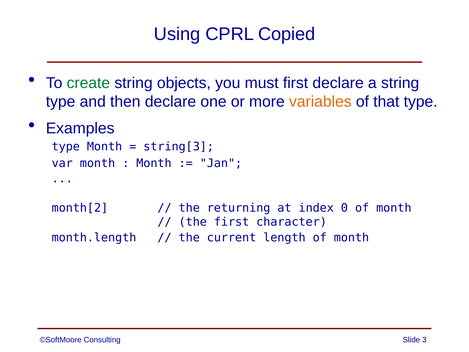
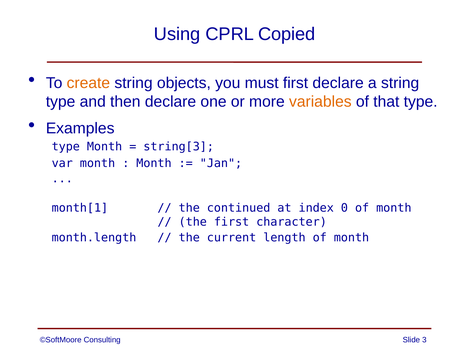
create colour: green -> orange (88, 83)
month[2: month[2 -> month[1 (80, 208)
returning: returning -> continued (239, 208)
